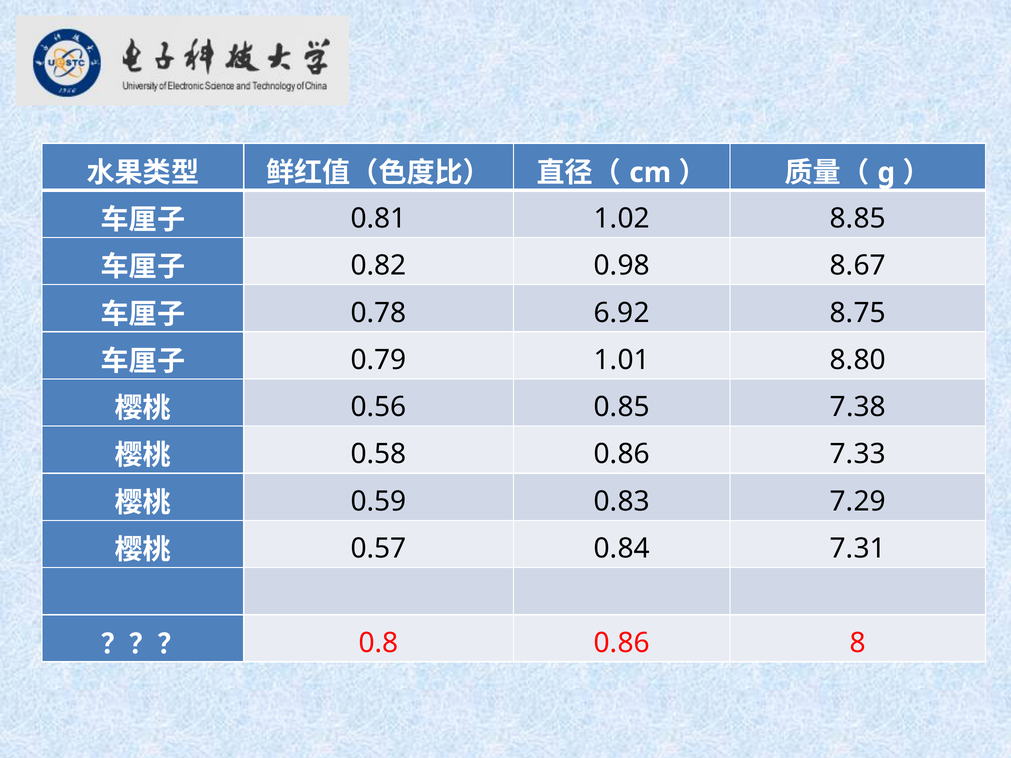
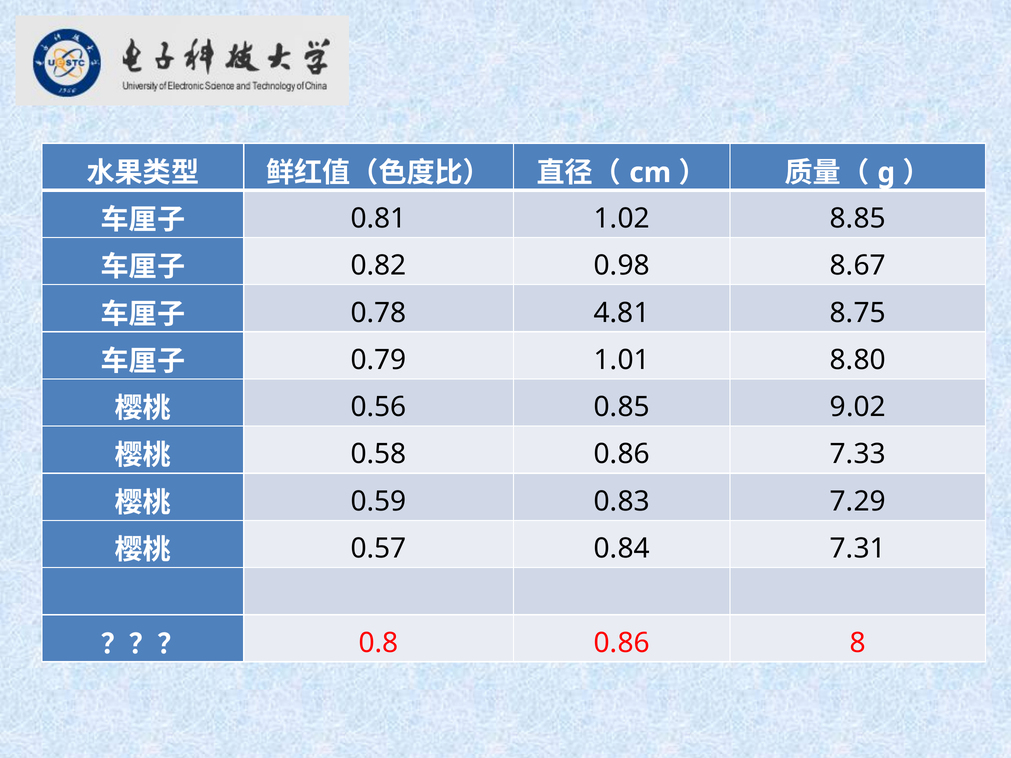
6.92: 6.92 -> 4.81 (622, 313)
7.38: 7.38 -> 9.02 (858, 407)
